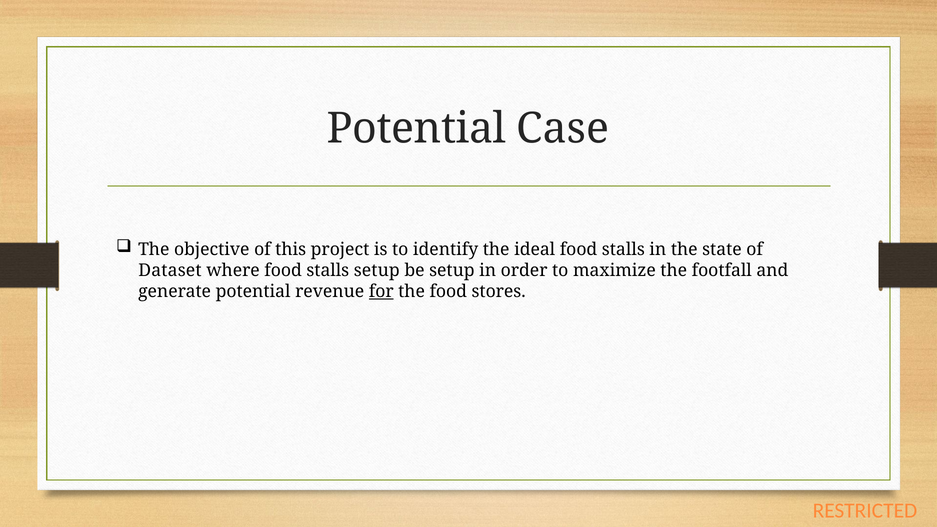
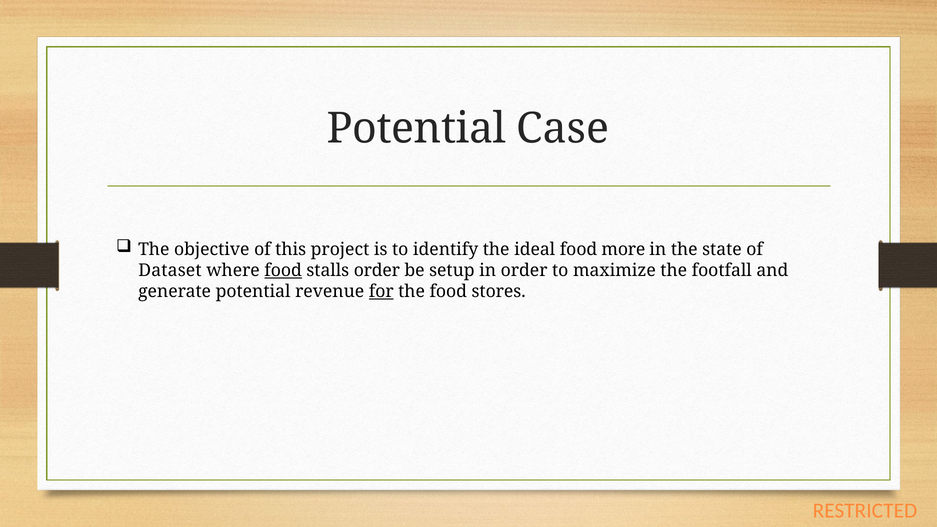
ideal food stalls: stalls -> more (623, 249)
food underline: none -> present (283, 271)
stalls setup: setup -> order (377, 271)
